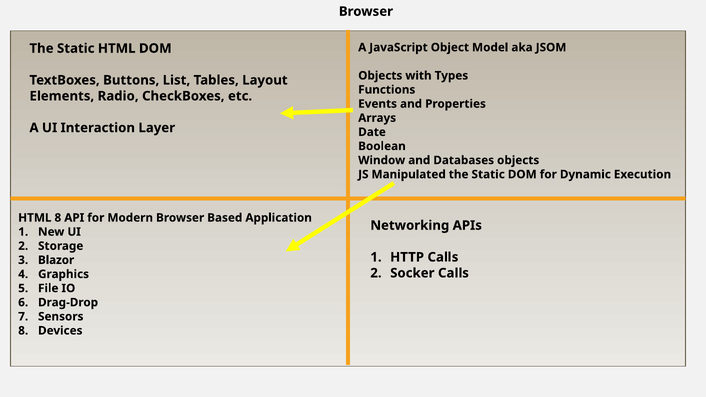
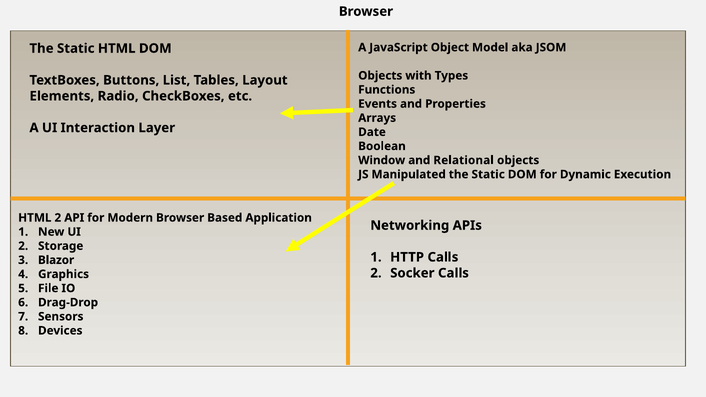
Databases: Databases -> Relational (464, 160)
HTML 8: 8 -> 2 (58, 218)
